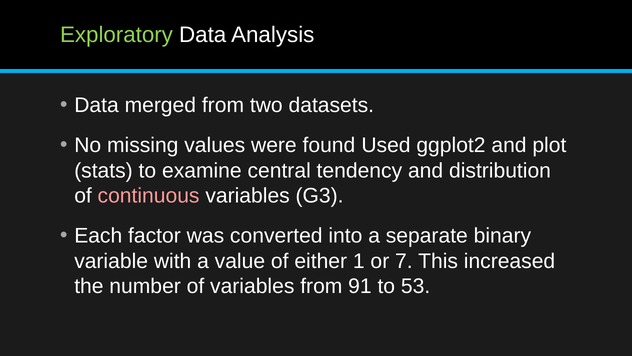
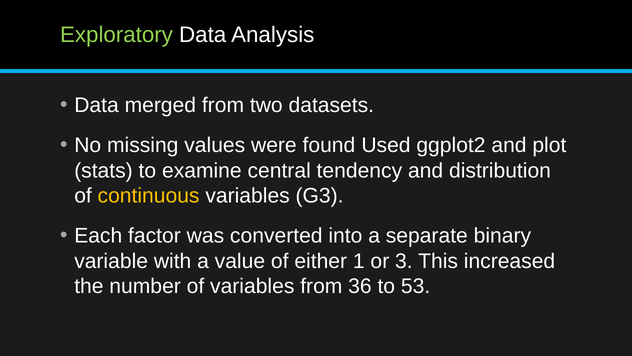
continuous colour: pink -> yellow (149, 196)
7: 7 -> 3 (404, 261)
91: 91 -> 36 (360, 286)
